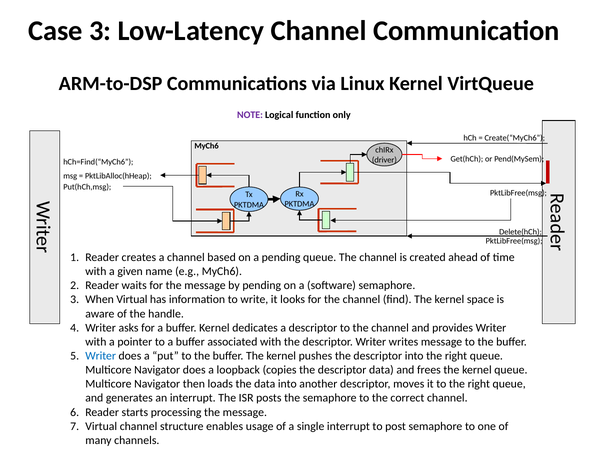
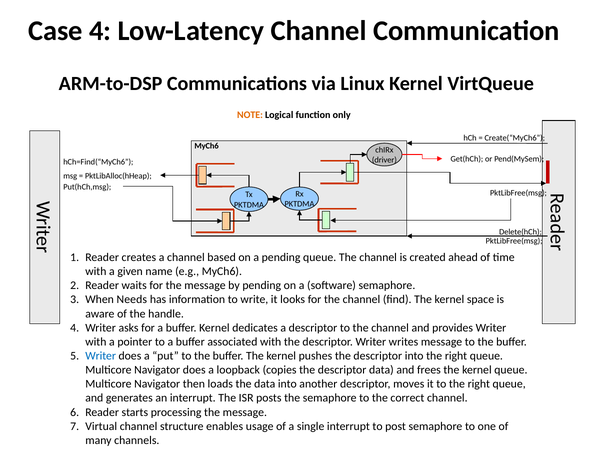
Case 3: 3 -> 4 (100, 31)
NOTE colour: purple -> orange (250, 115)
When Virtual: Virtual -> Needs (132, 300)
